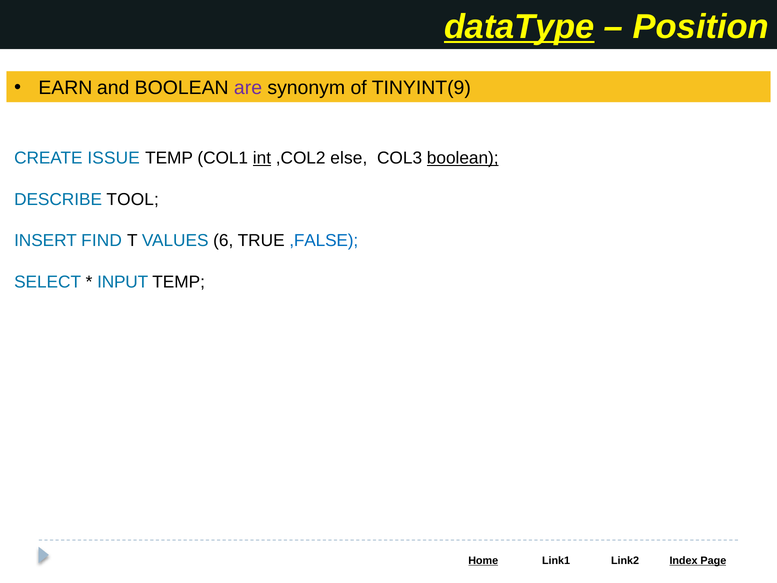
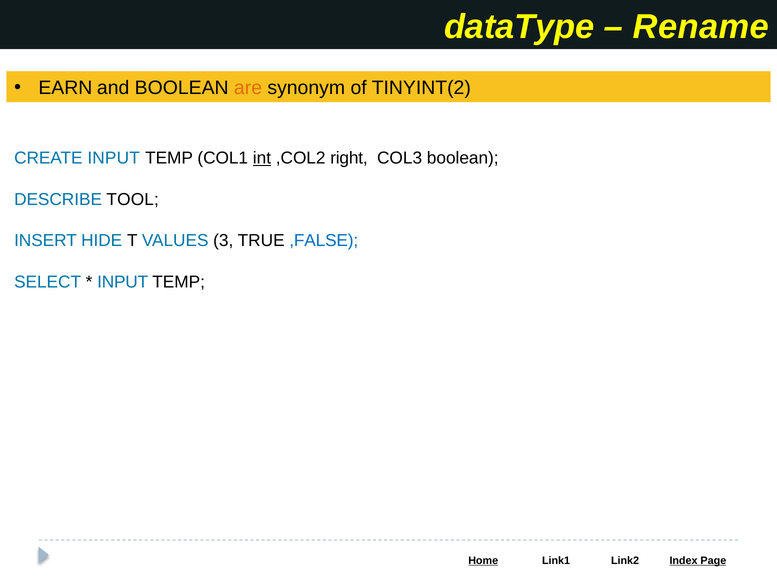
dataType underline: present -> none (519, 27)
Position: Position -> Rename (701, 27)
are colour: purple -> orange (248, 88)
TINYINT(9: TINYINT(9 -> TINYINT(2 (421, 88)
CREATE ISSUE: ISSUE -> INPUT (114, 158)
else: else -> right (349, 158)
boolean underline: present -> none (463, 158)
FIND: FIND -> HIDE (102, 241)
6: 6 -> 3 (223, 241)
